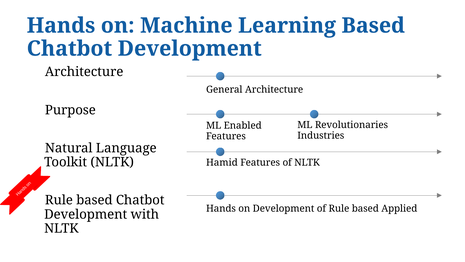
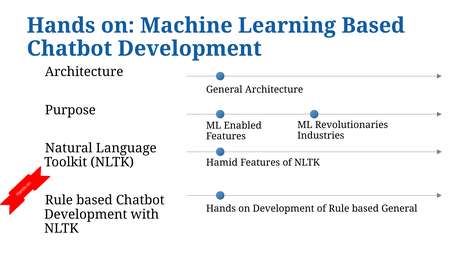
based Applied: Applied -> General (399, 208)
